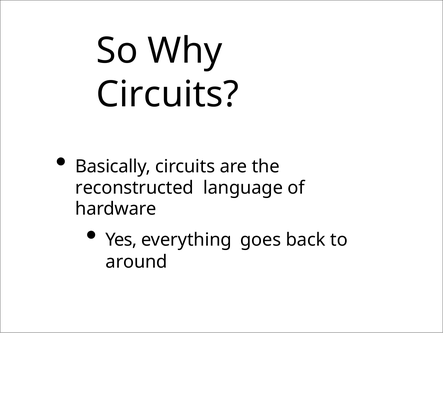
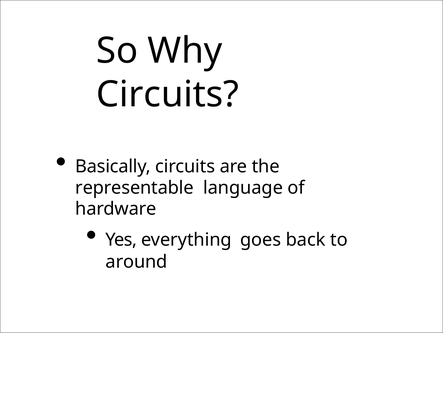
reconstructed: reconstructed -> representable (134, 188)
